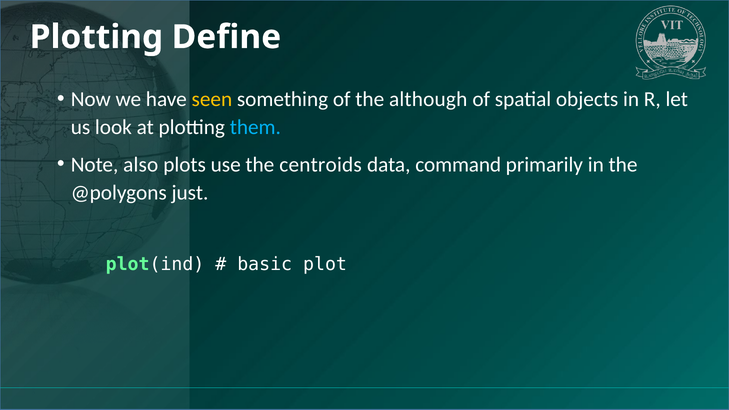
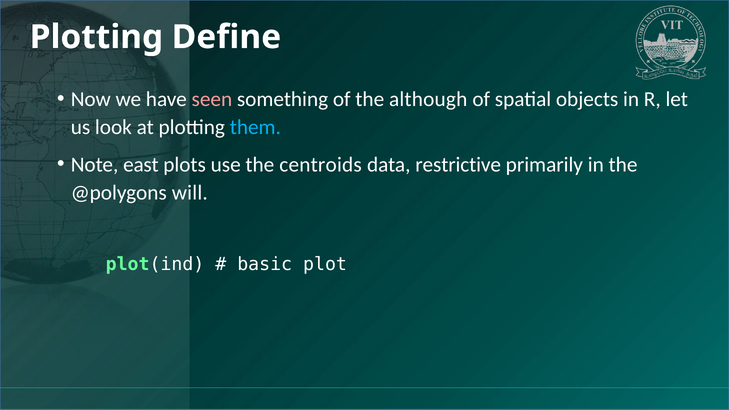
seen colour: yellow -> pink (212, 99)
also: also -> east (141, 165)
command: command -> restrictive (458, 165)
just: just -> will (190, 193)
